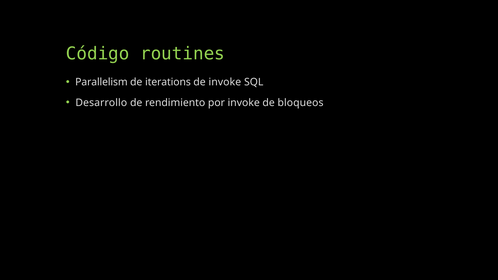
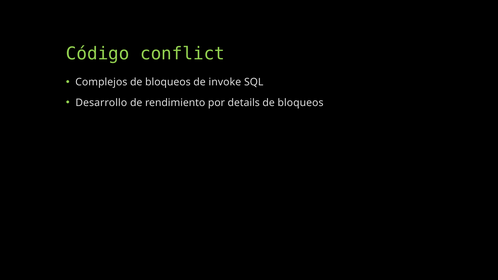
routines: routines -> conflict (183, 54)
Parallelism: Parallelism -> Complejos (101, 82)
iterations: iterations -> bloqueos (168, 82)
por invoke: invoke -> details (244, 103)
